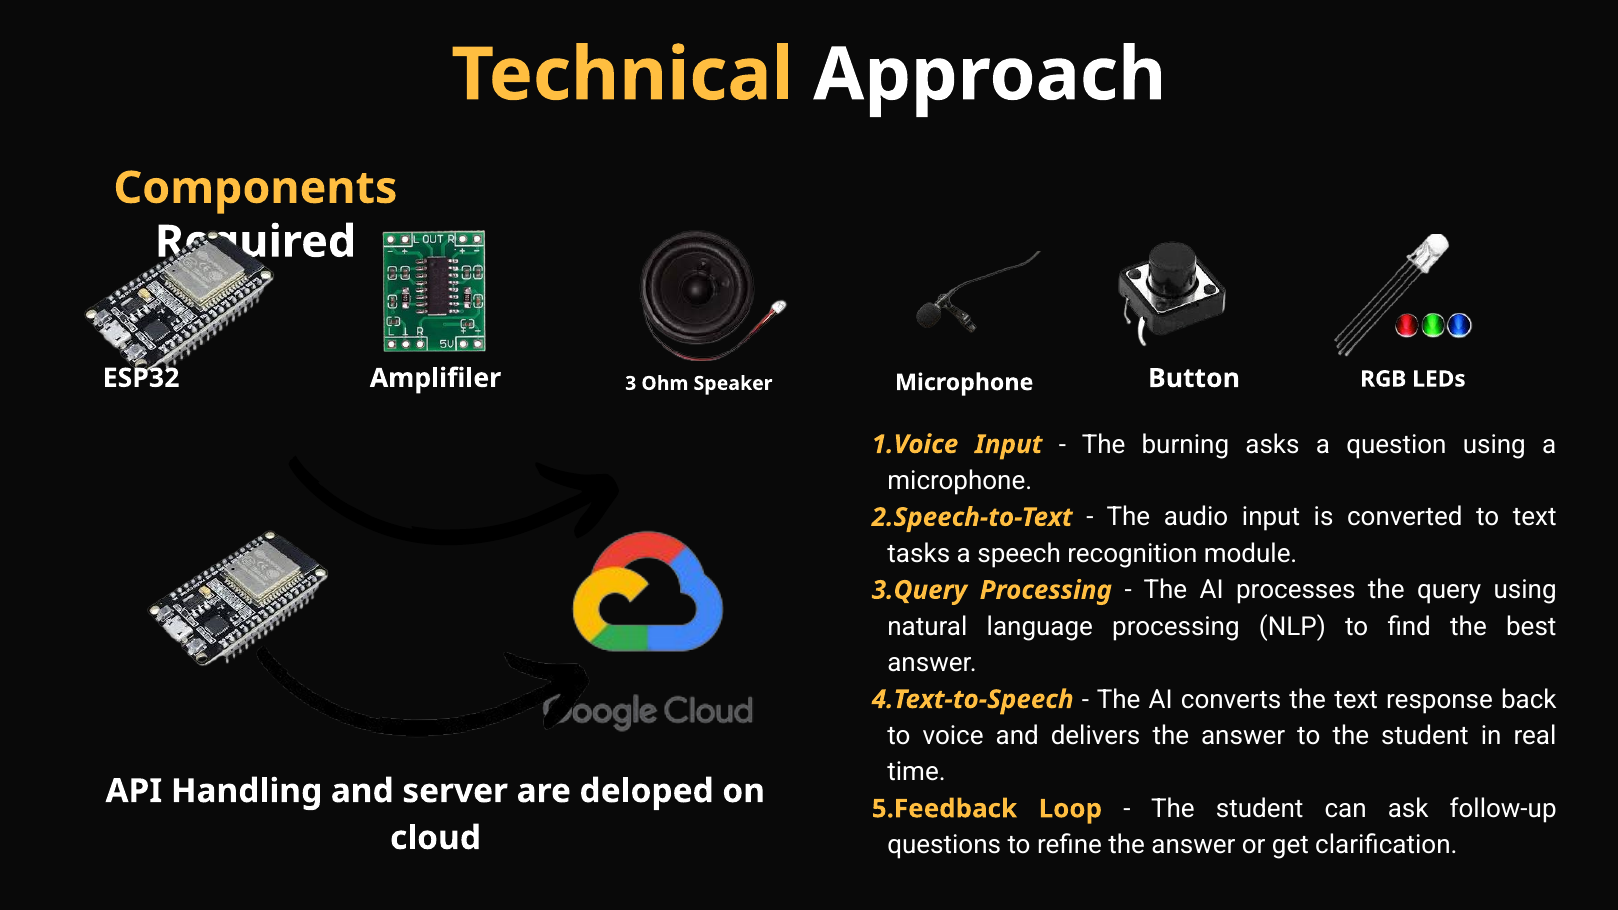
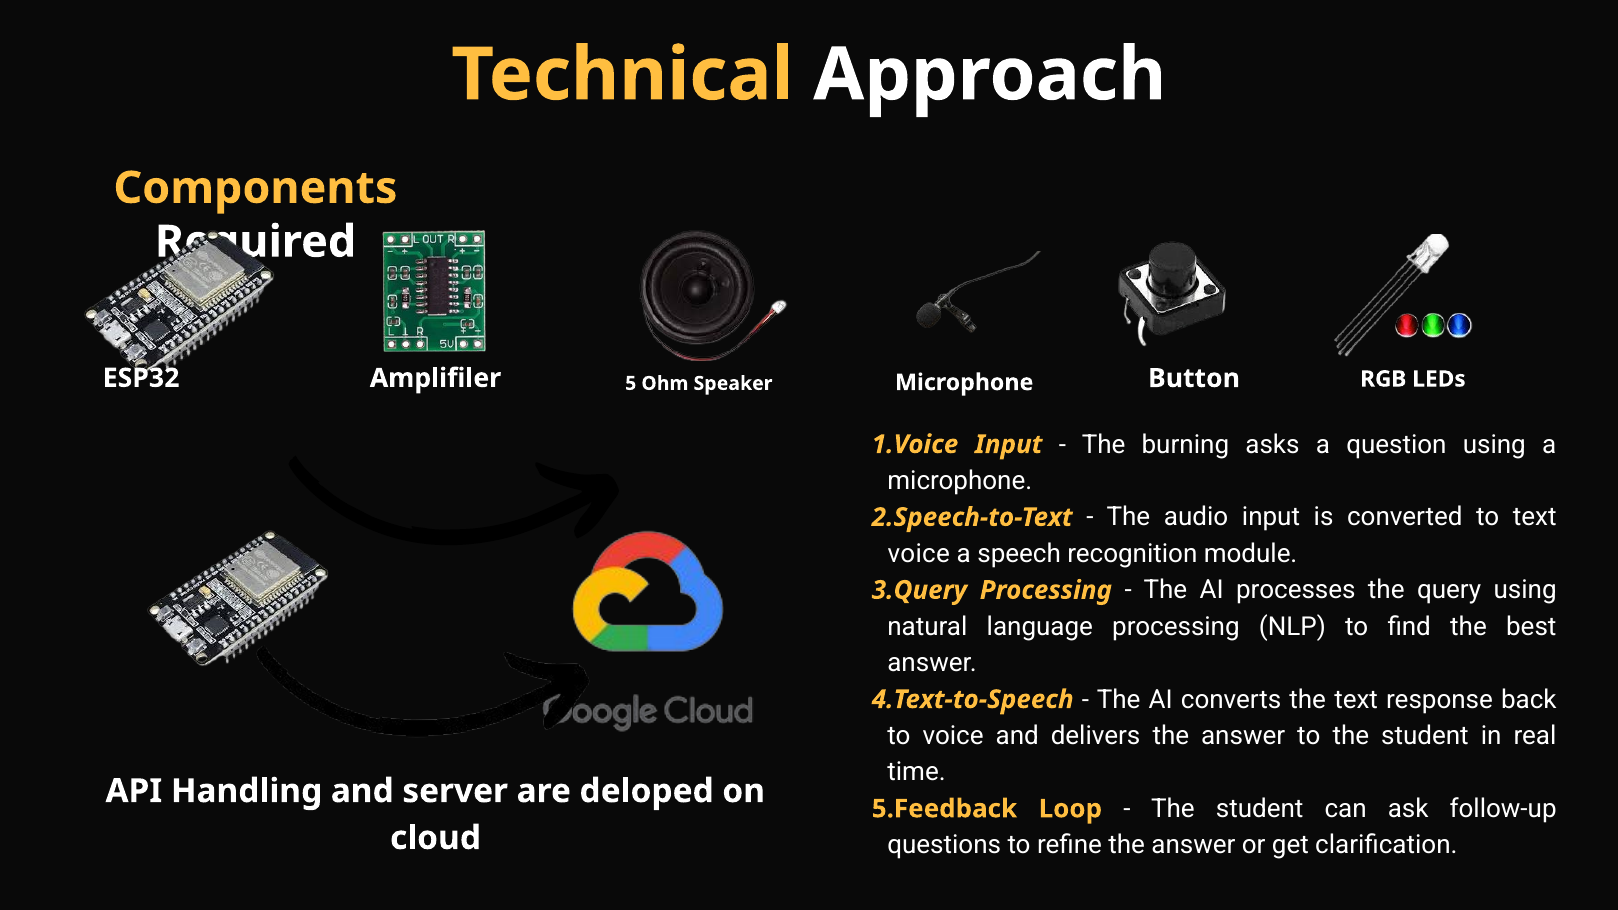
3: 3 -> 5 (631, 384)
tasks: tasks -> voice (919, 554)
